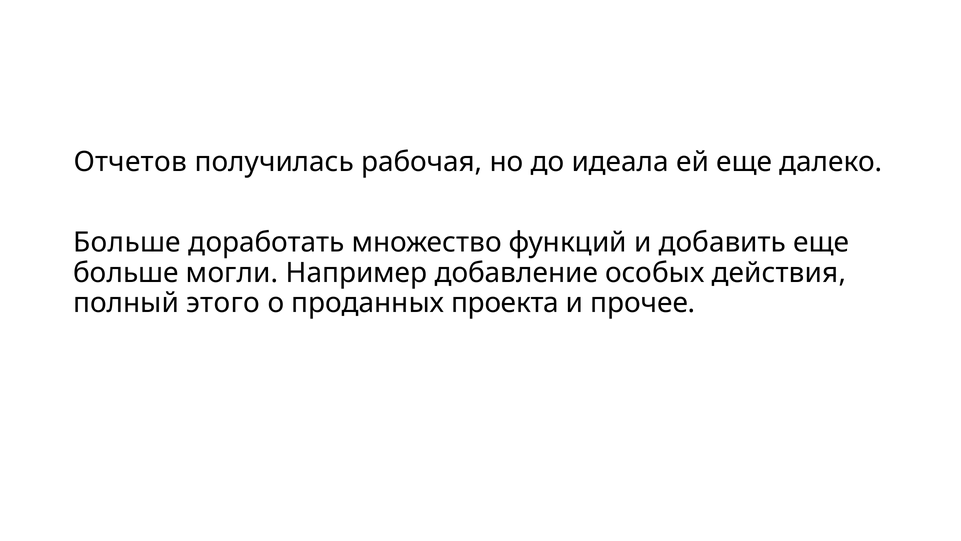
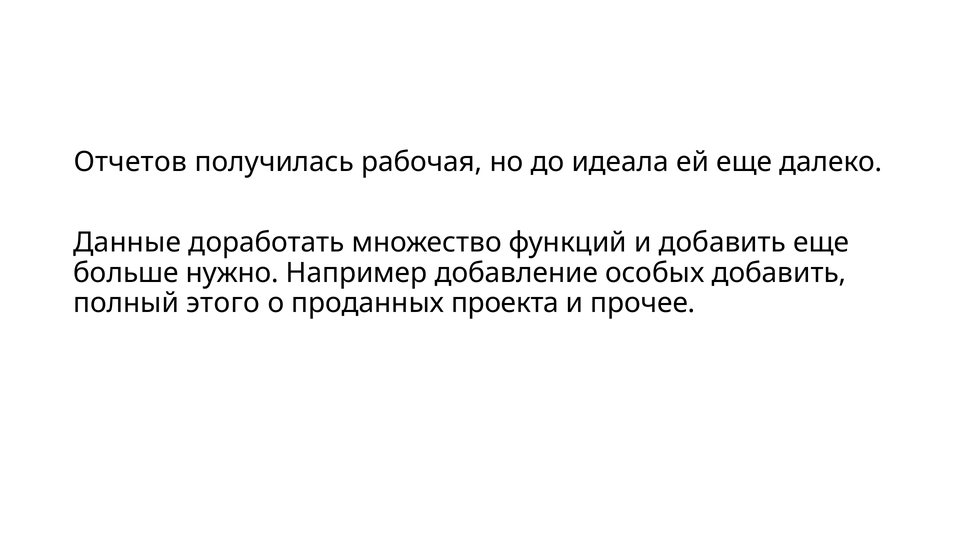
Больше: Больше -> Данные (127, 242)
могли: могли -> нужно (232, 273)
особых действия: действия -> добавить (779, 273)
